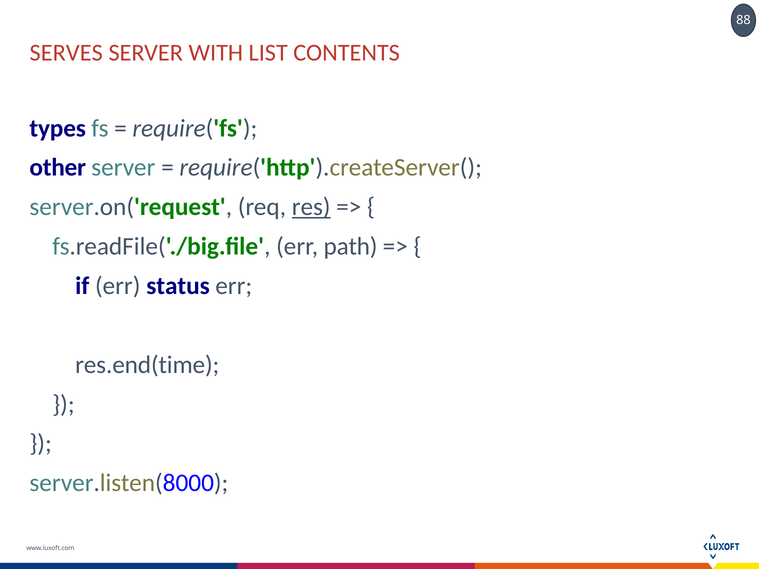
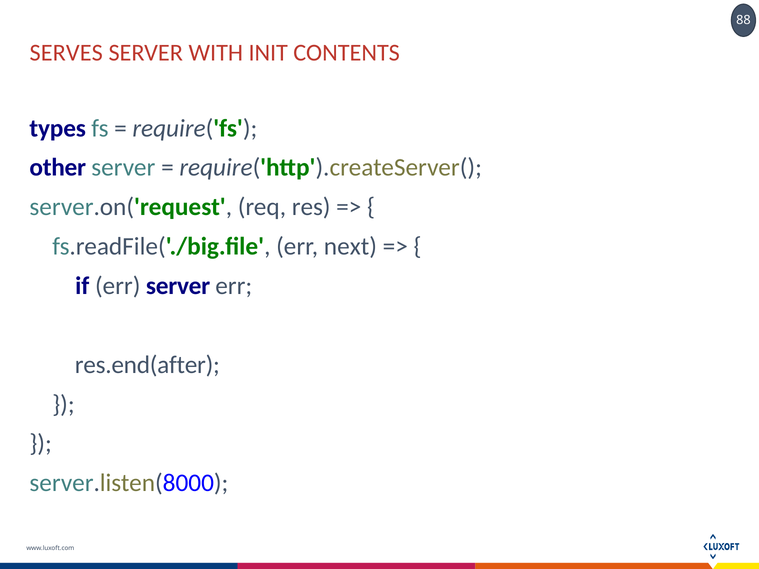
LIST: LIST -> INIT (268, 53)
res underline: present -> none (311, 207)
path: path -> next (350, 247)
err status: status -> server (178, 286)
res.end(time: res.end(time -> res.end(after (147, 365)
